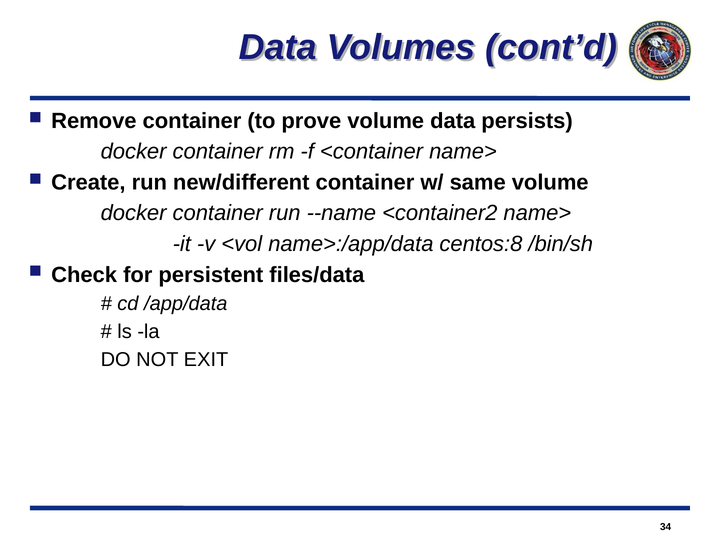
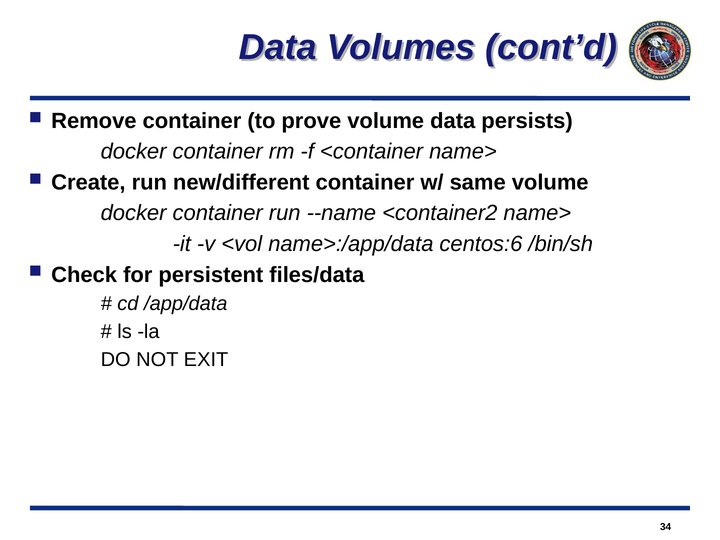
centos:8: centos:8 -> centos:6 (481, 244)
